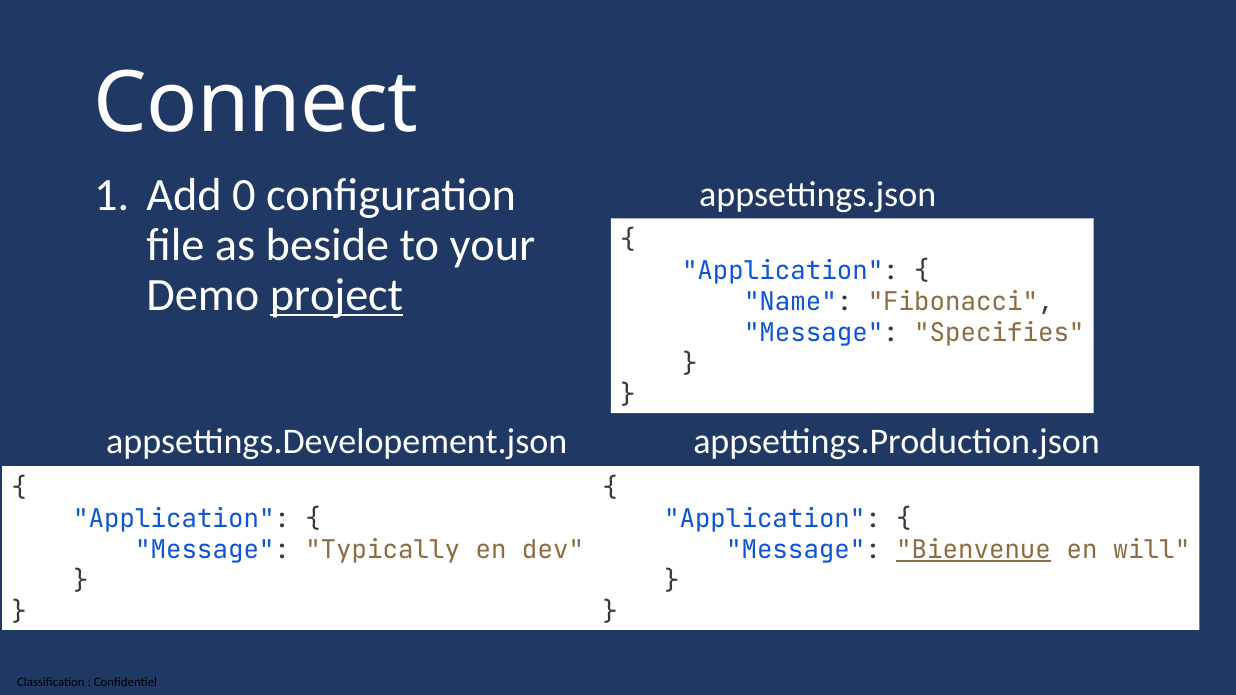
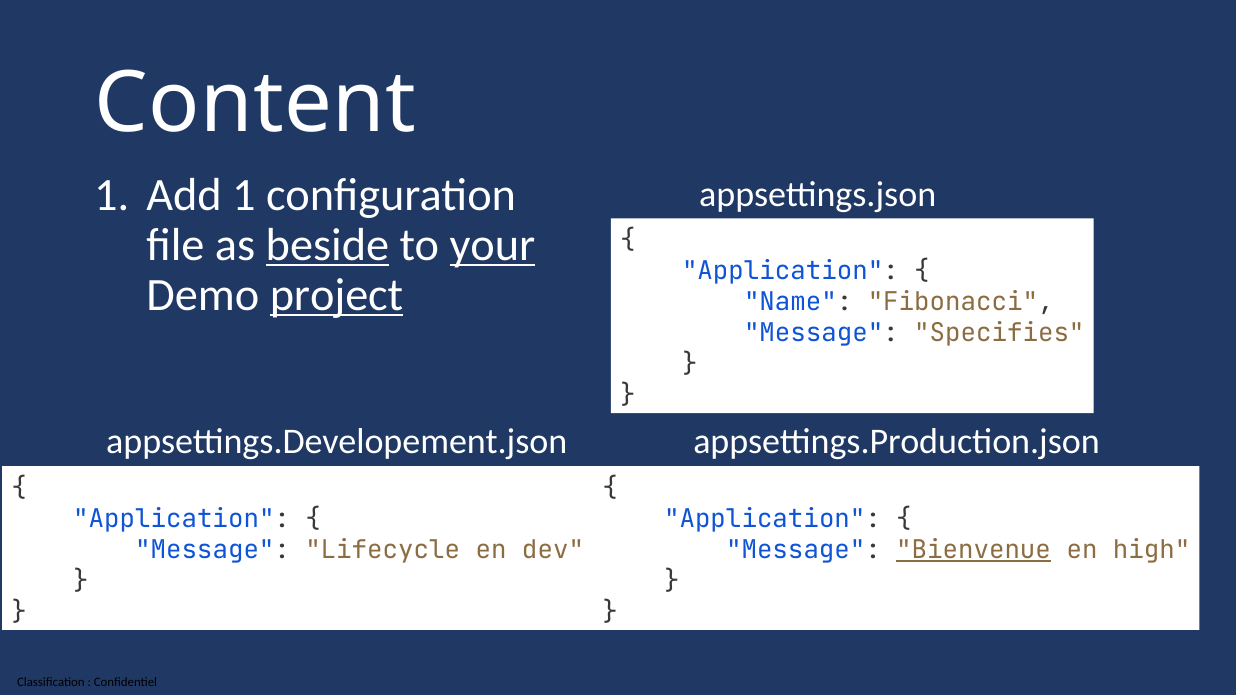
Connect: Connect -> Content (255, 104)
Add 0: 0 -> 1 (244, 195)
beside underline: none -> present (327, 245)
your underline: none -> present (492, 245)
Typically: Typically -> Lifecycle (383, 550)
will: will -> high (1152, 550)
